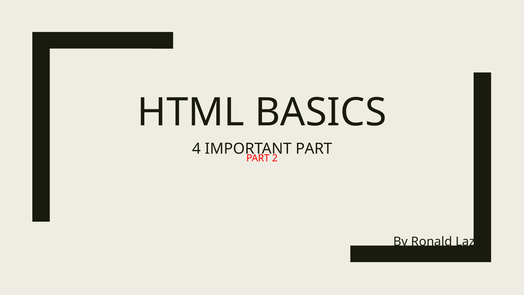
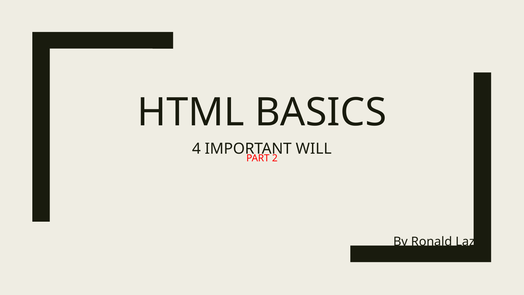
PART: PART -> WILL (314, 149)
